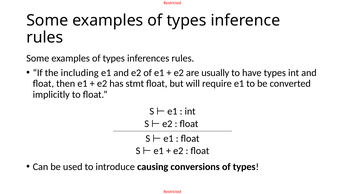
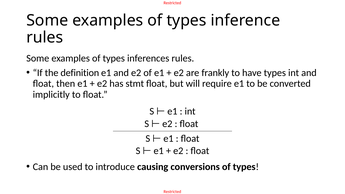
including: including -> definition (80, 73)
usually: usually -> frankly (215, 73)
